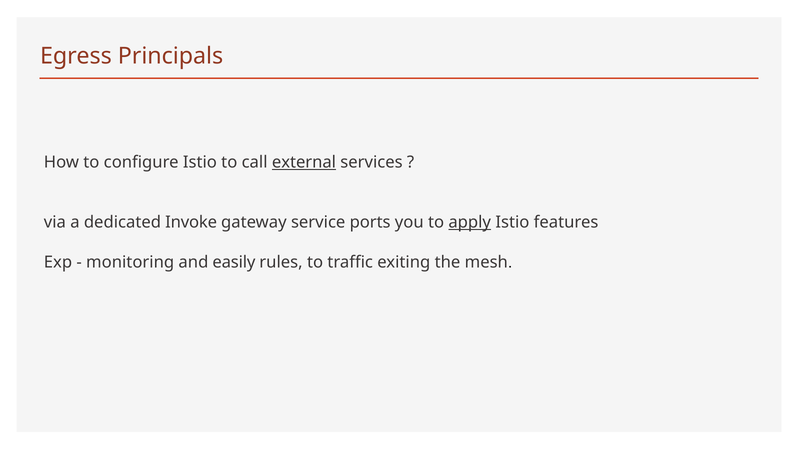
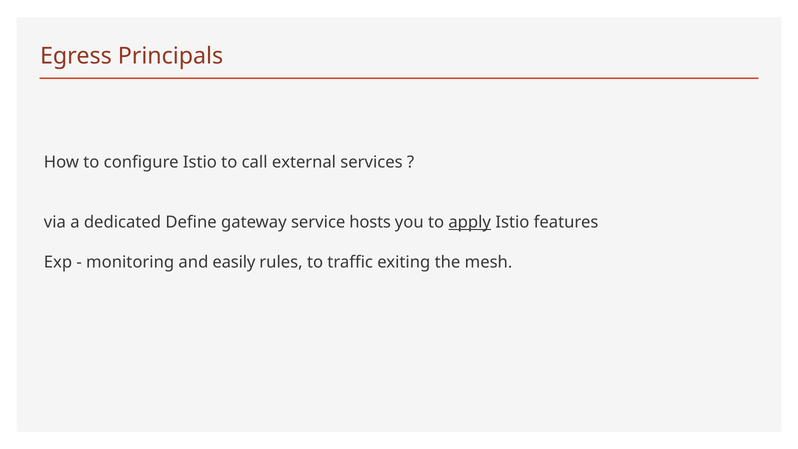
external underline: present -> none (304, 162)
Invoke: Invoke -> Define (191, 222)
ports: ports -> hosts (370, 222)
